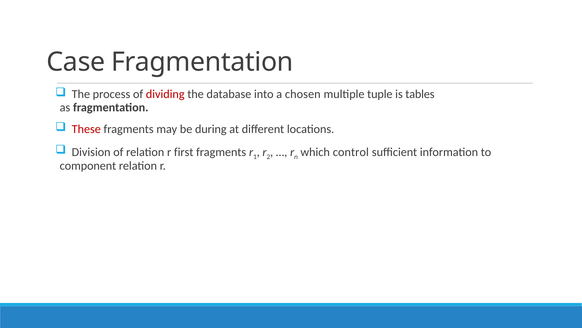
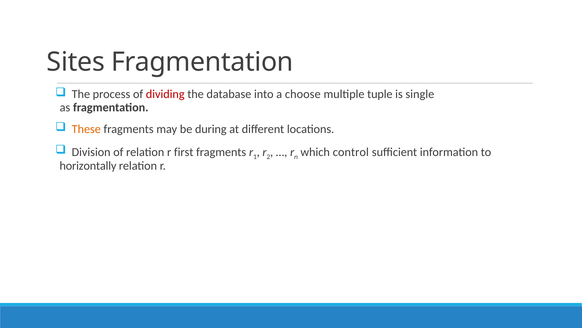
Case: Case -> Sites (76, 62)
chosen: chosen -> choose (303, 94)
tables: tables -> single (420, 94)
These colour: red -> orange (86, 129)
component: component -> horizontally (88, 165)
